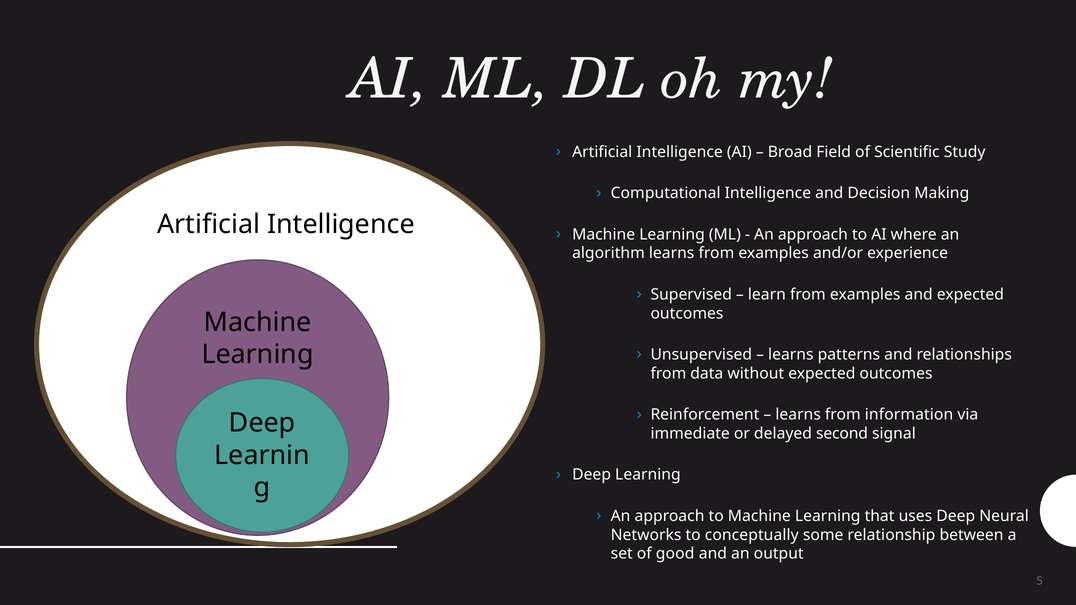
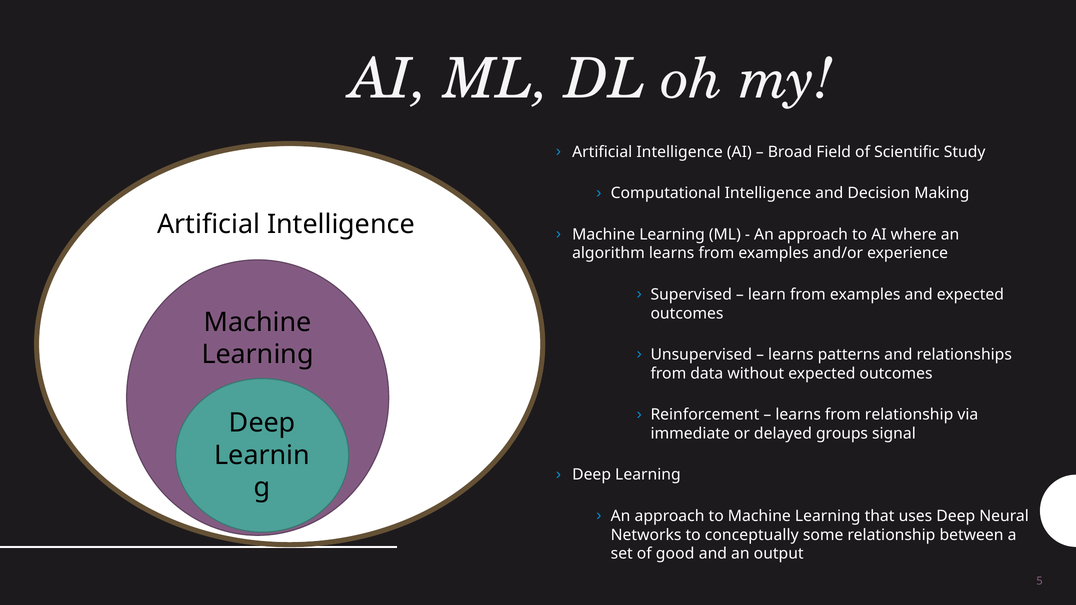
from information: information -> relationship (909, 415)
second: second -> groups (842, 434)
